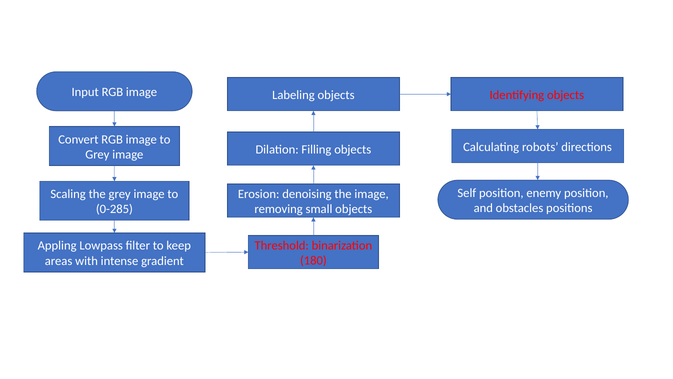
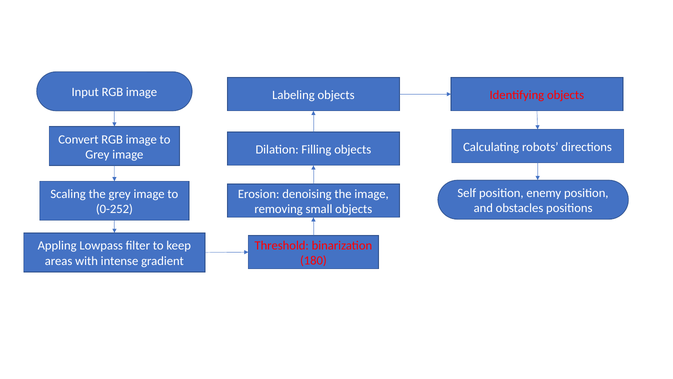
0-285: 0-285 -> 0-252 (114, 209)
